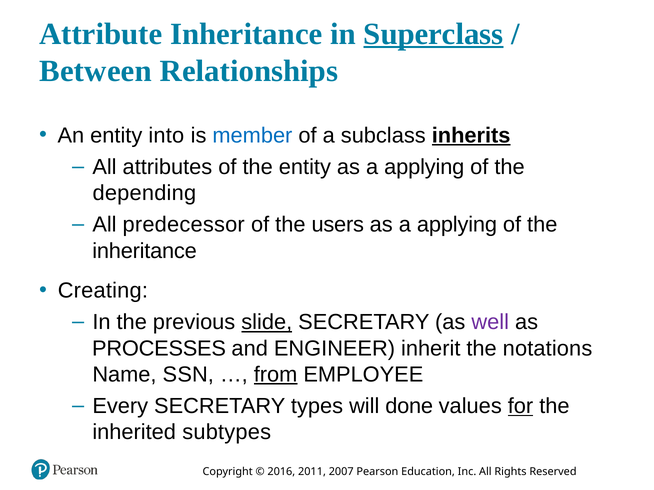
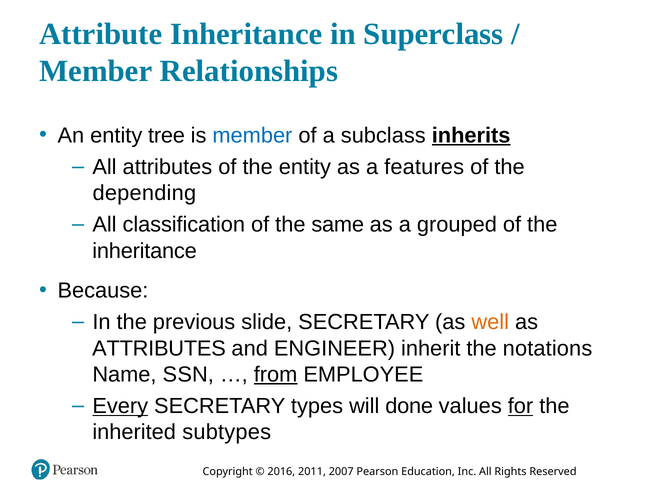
Superclass underline: present -> none (433, 34)
Between: Between -> Member (96, 71)
into: into -> tree (167, 136)
entity as a applying: applying -> features (424, 167)
predecessor: predecessor -> classification (184, 225)
users: users -> same (338, 225)
applying: applying -> grouped (457, 225)
Creating: Creating -> Because (103, 291)
slide underline: present -> none (267, 323)
well colour: purple -> orange (490, 323)
PROCESSES: PROCESSES -> ATTRIBUTES (159, 349)
Every underline: none -> present (120, 406)
